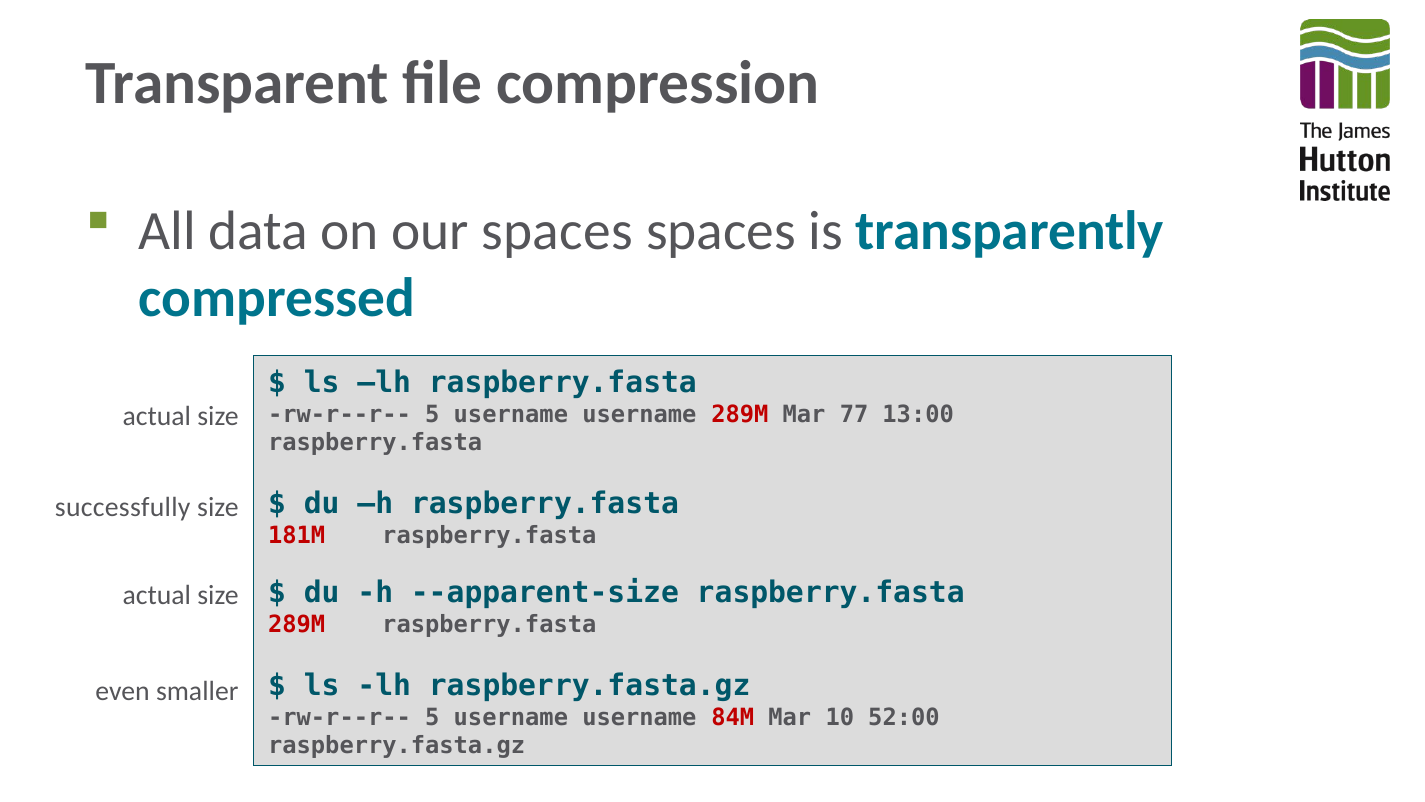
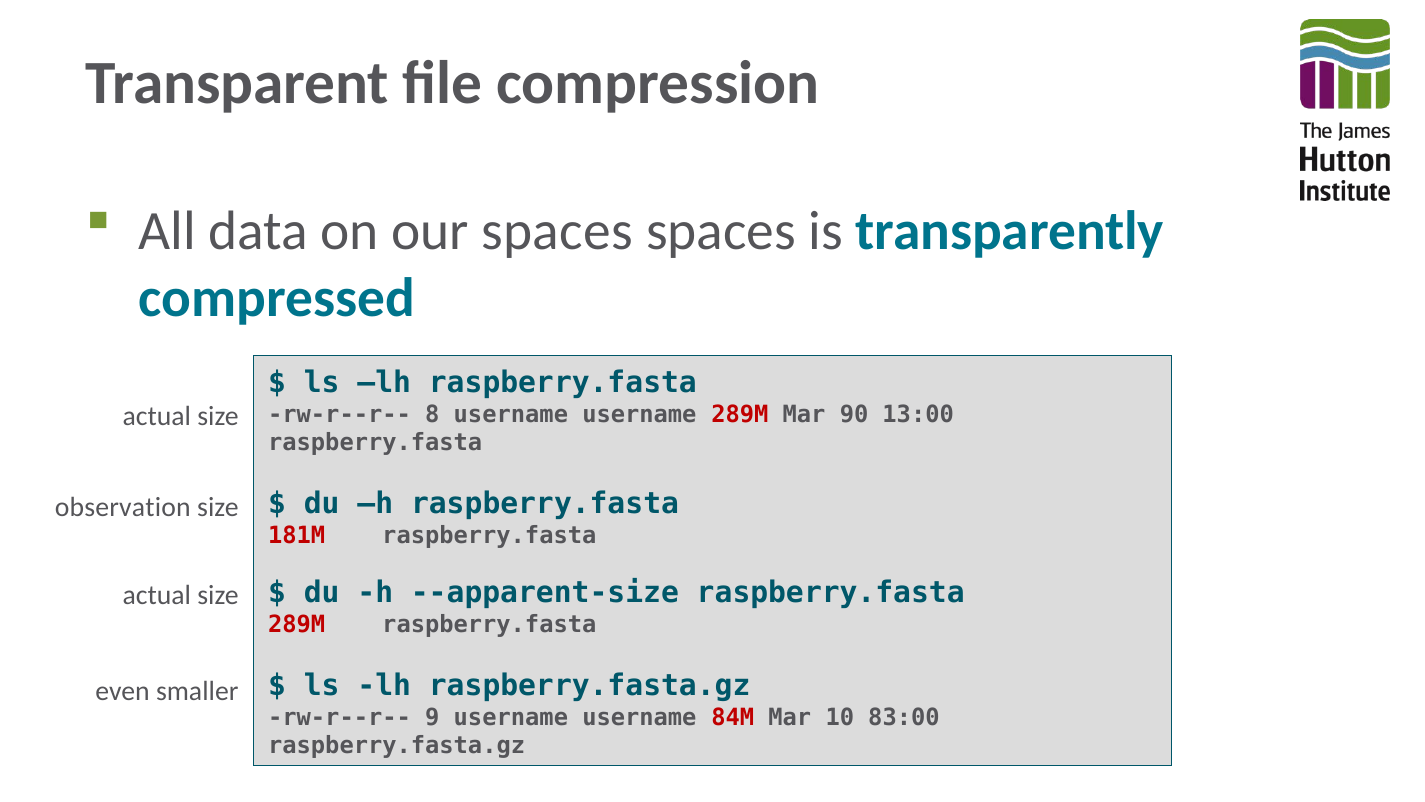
5: 5 -> 8 (432, 414)
77: 77 -> 90 (854, 414)
successfully: successfully -> observation (123, 507)
5: 5 -> 9 (432, 717)
52:00: 52:00 -> 83:00 (904, 717)
